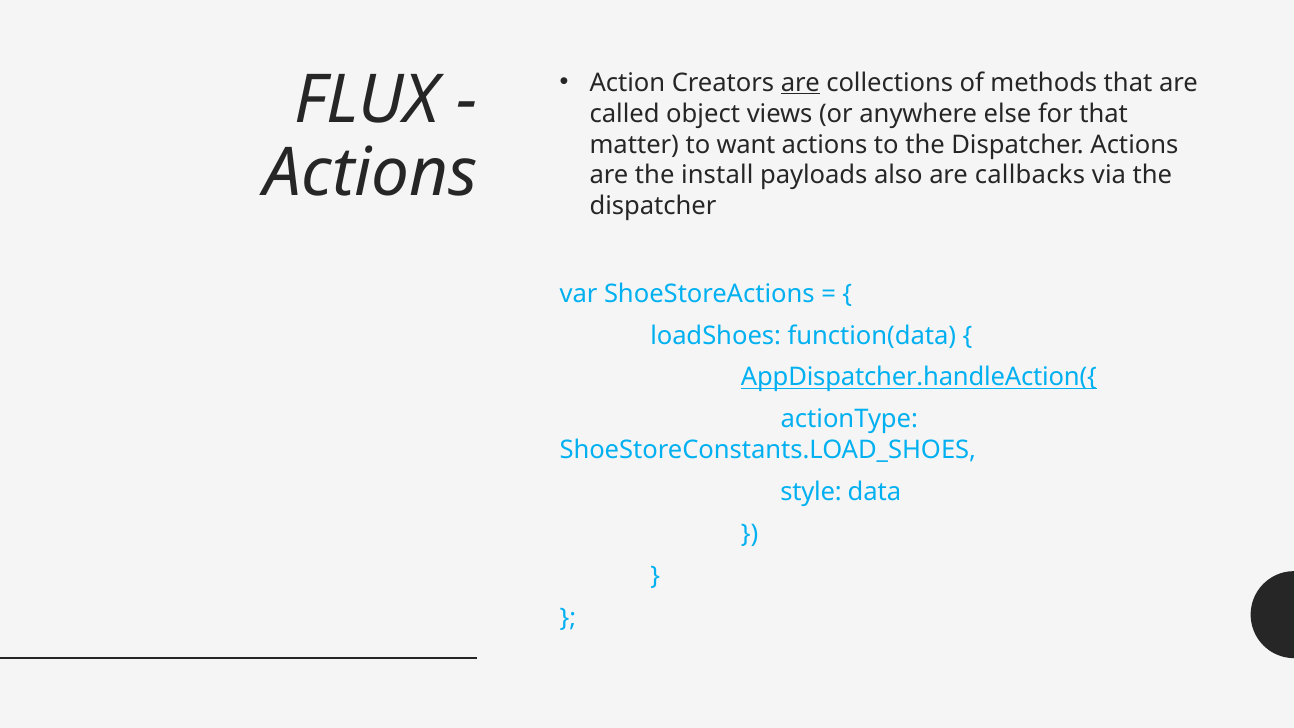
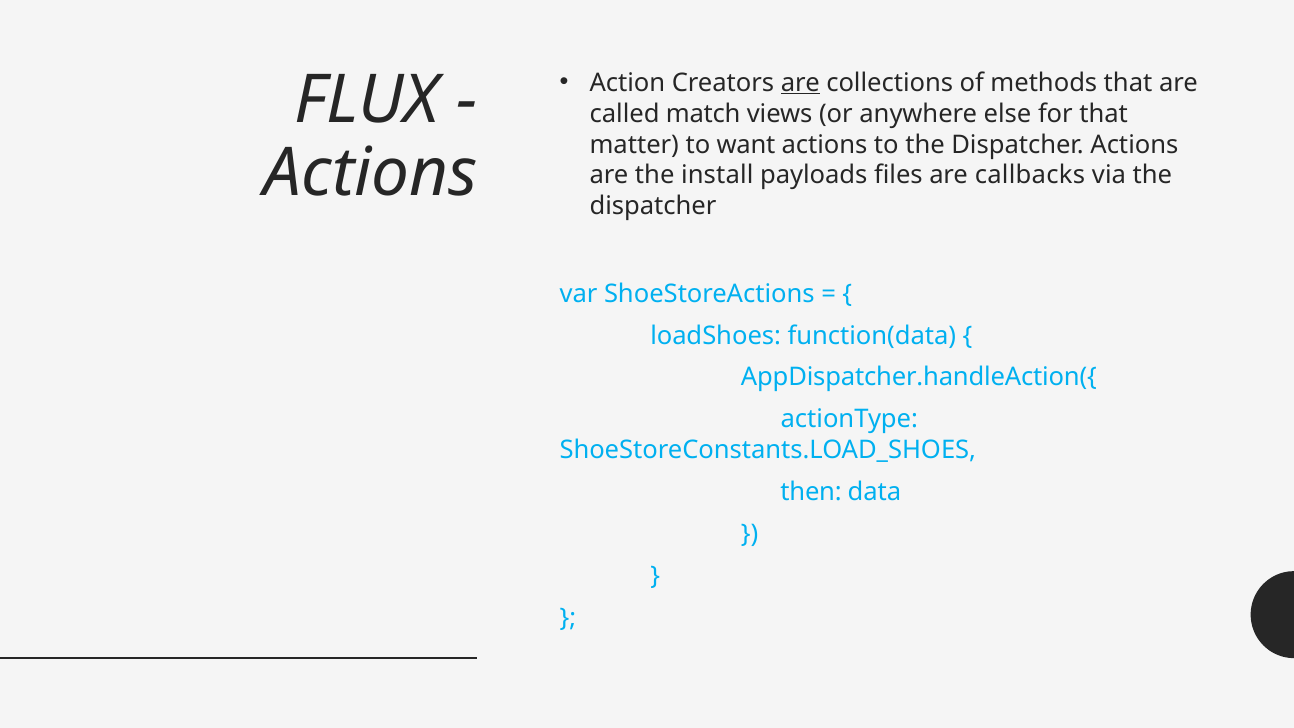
object: object -> match (703, 114)
also: also -> files (898, 175)
AppDispatcher.handleAction({ underline: present -> none (919, 377)
style: style -> then (811, 492)
